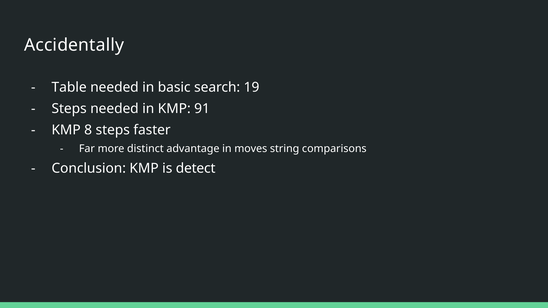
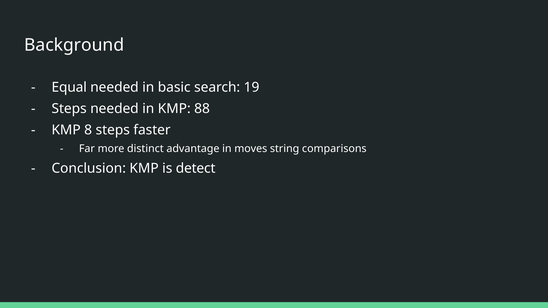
Accidentally: Accidentally -> Background (74, 45)
Table: Table -> Equal (69, 87)
91: 91 -> 88 (202, 109)
